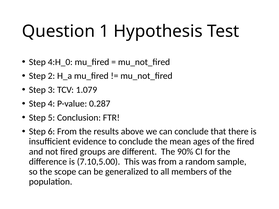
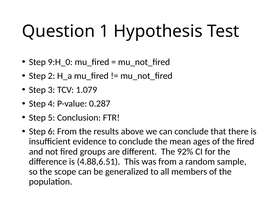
4:H_0: 4:H_0 -> 9:H_0 (60, 62)
90%: 90% -> 92% (185, 152)
7.10,5.00: 7.10,5.00 -> 4.88,6.51 (99, 162)
